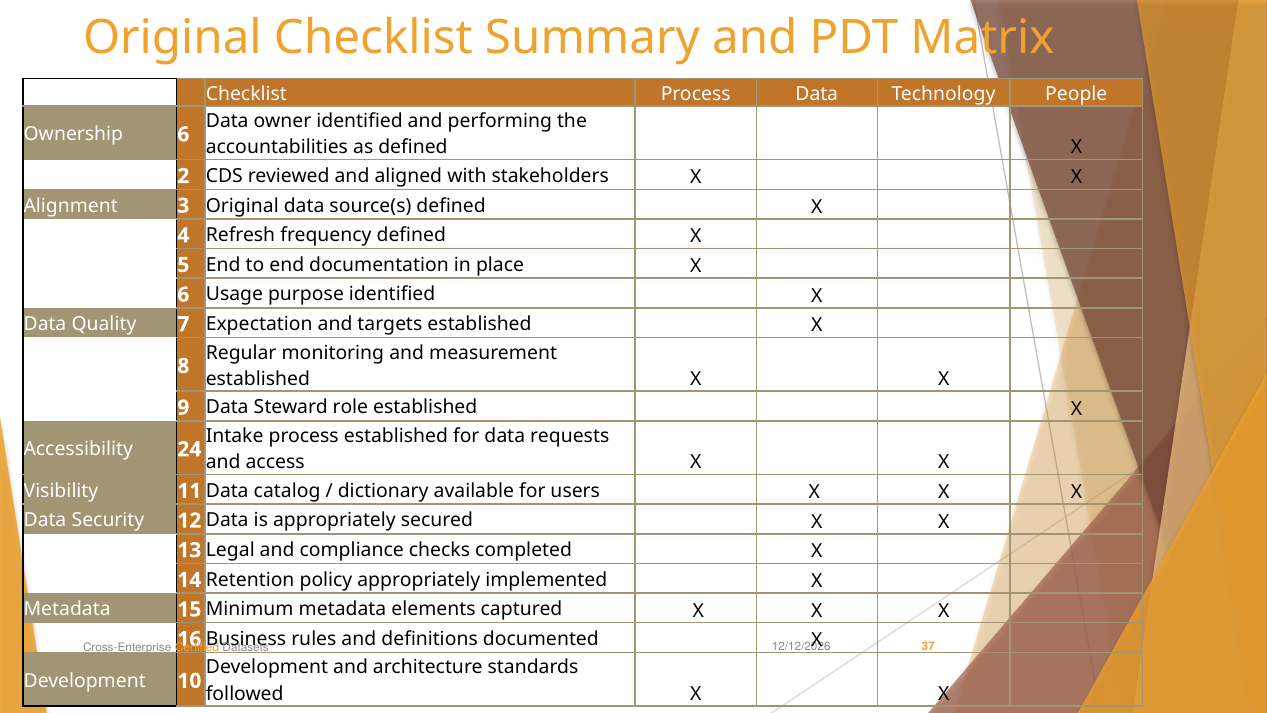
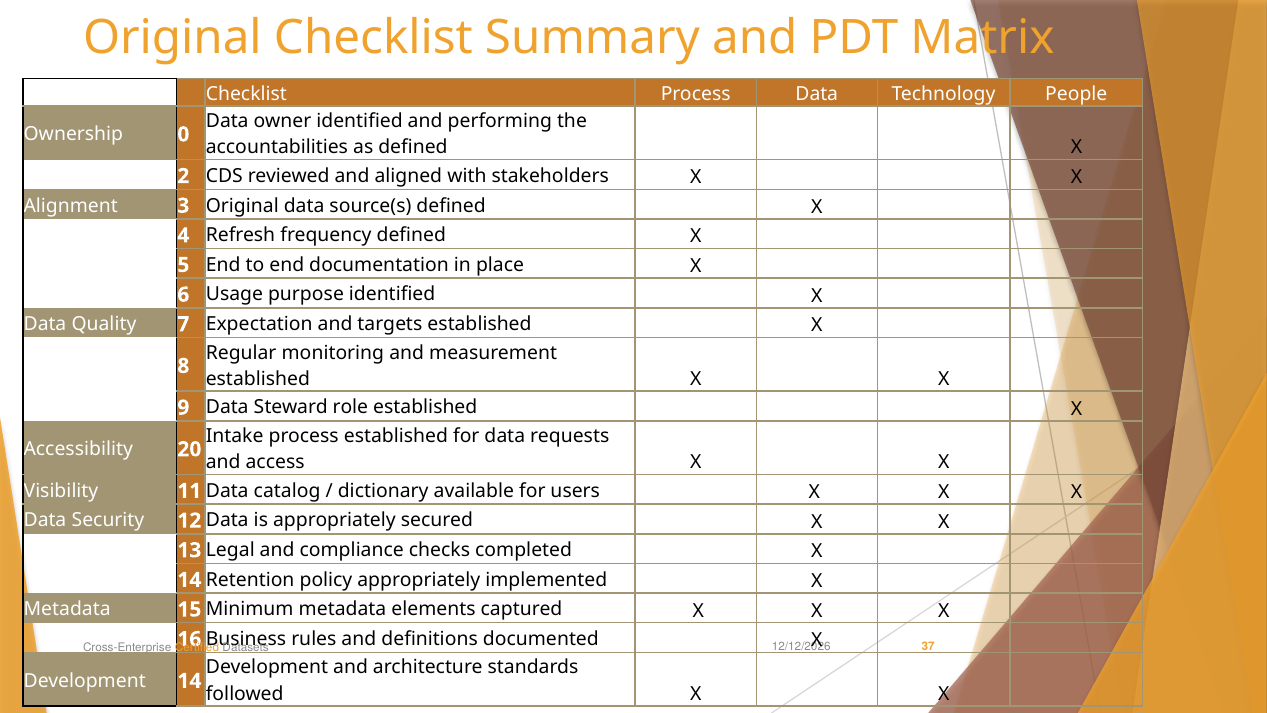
Ownership 6: 6 -> 0 (183, 134)
24: 24 -> 20 (189, 449)
10: 10 -> 14 (189, 681)
